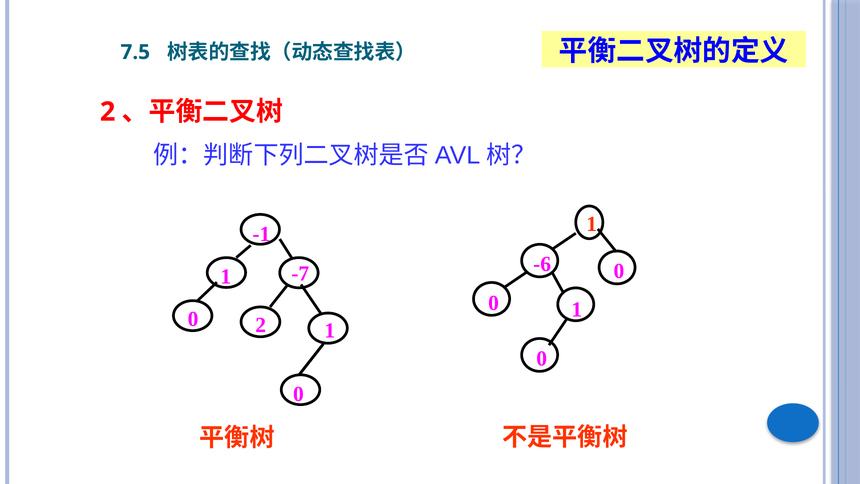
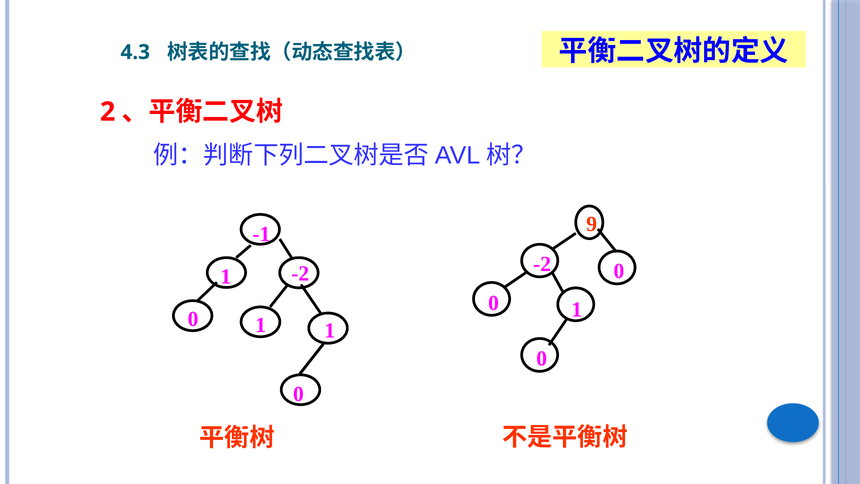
7.5: 7.5 -> 4.3 (135, 52)
-1 1: 1 -> 9 (592, 224)
-6: -6 -> -2 (542, 264)
-7: -7 -> -2 (300, 274)
2: 2 -> 1 (261, 325)
